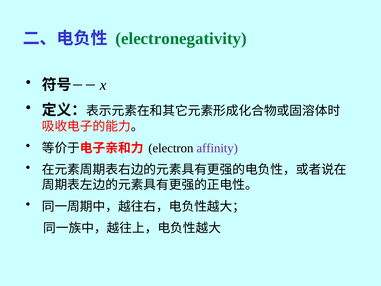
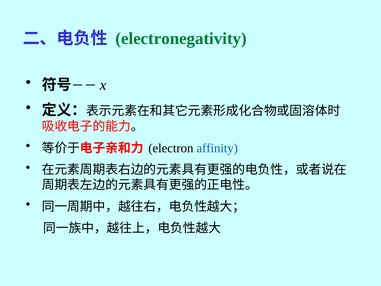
affinity colour: purple -> blue (217, 148)
